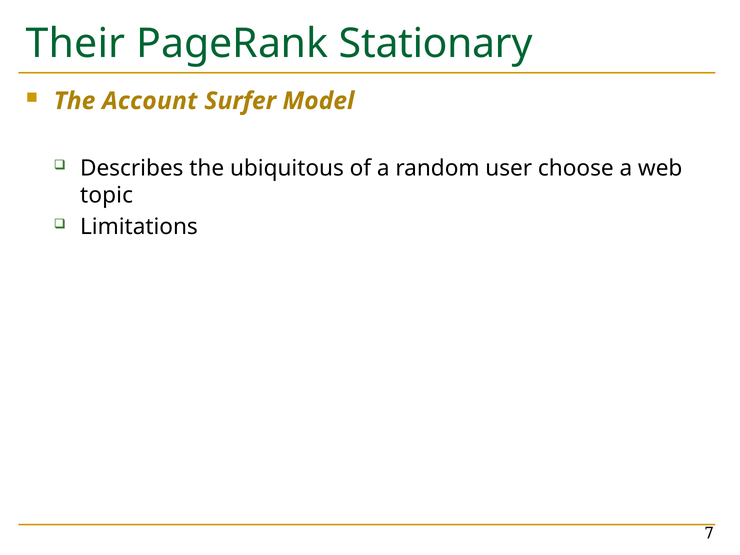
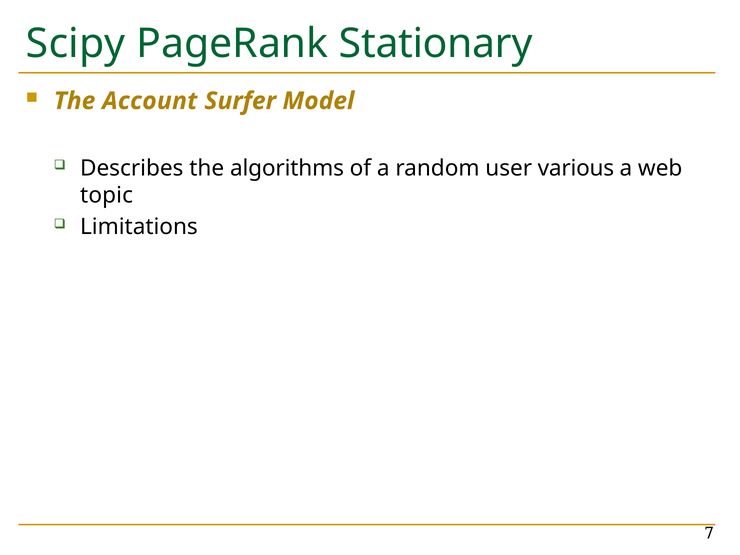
Their: Their -> Scipy (76, 44)
ubiquitous: ubiquitous -> algorithms (287, 168)
choose: choose -> various (576, 168)
